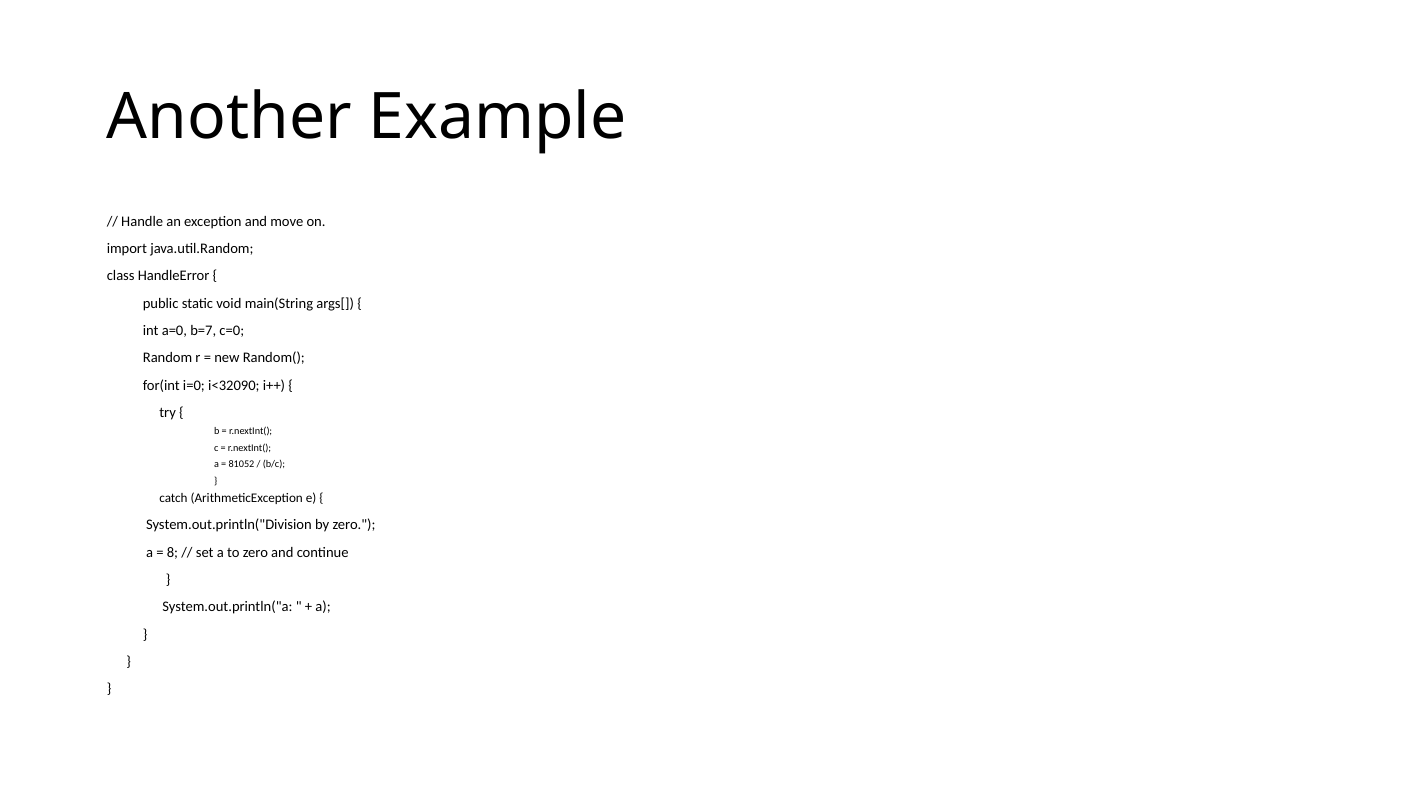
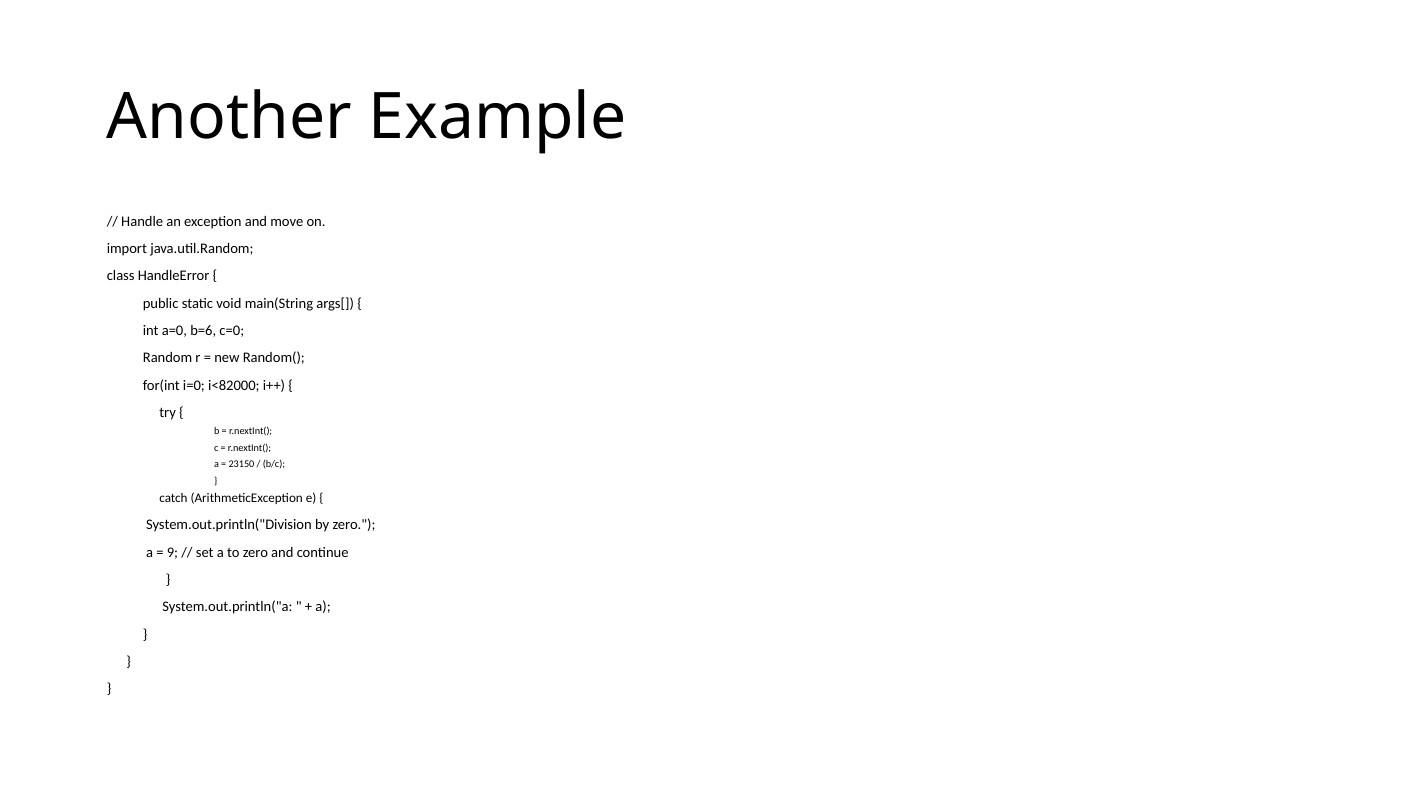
b=7: b=7 -> b=6 (203, 331)
i<32090: i<32090 -> i<82000 (234, 385)
81052: 81052 -> 23150 (241, 464)
8: 8 -> 9 (172, 552)
